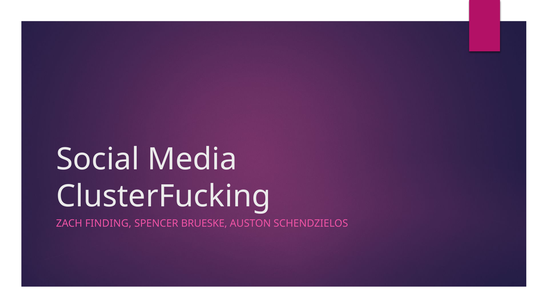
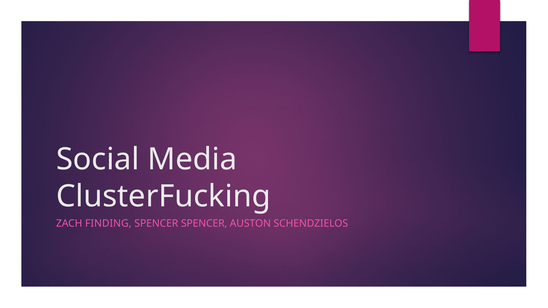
SPENCER BRUESKE: BRUESKE -> SPENCER (204, 224)
